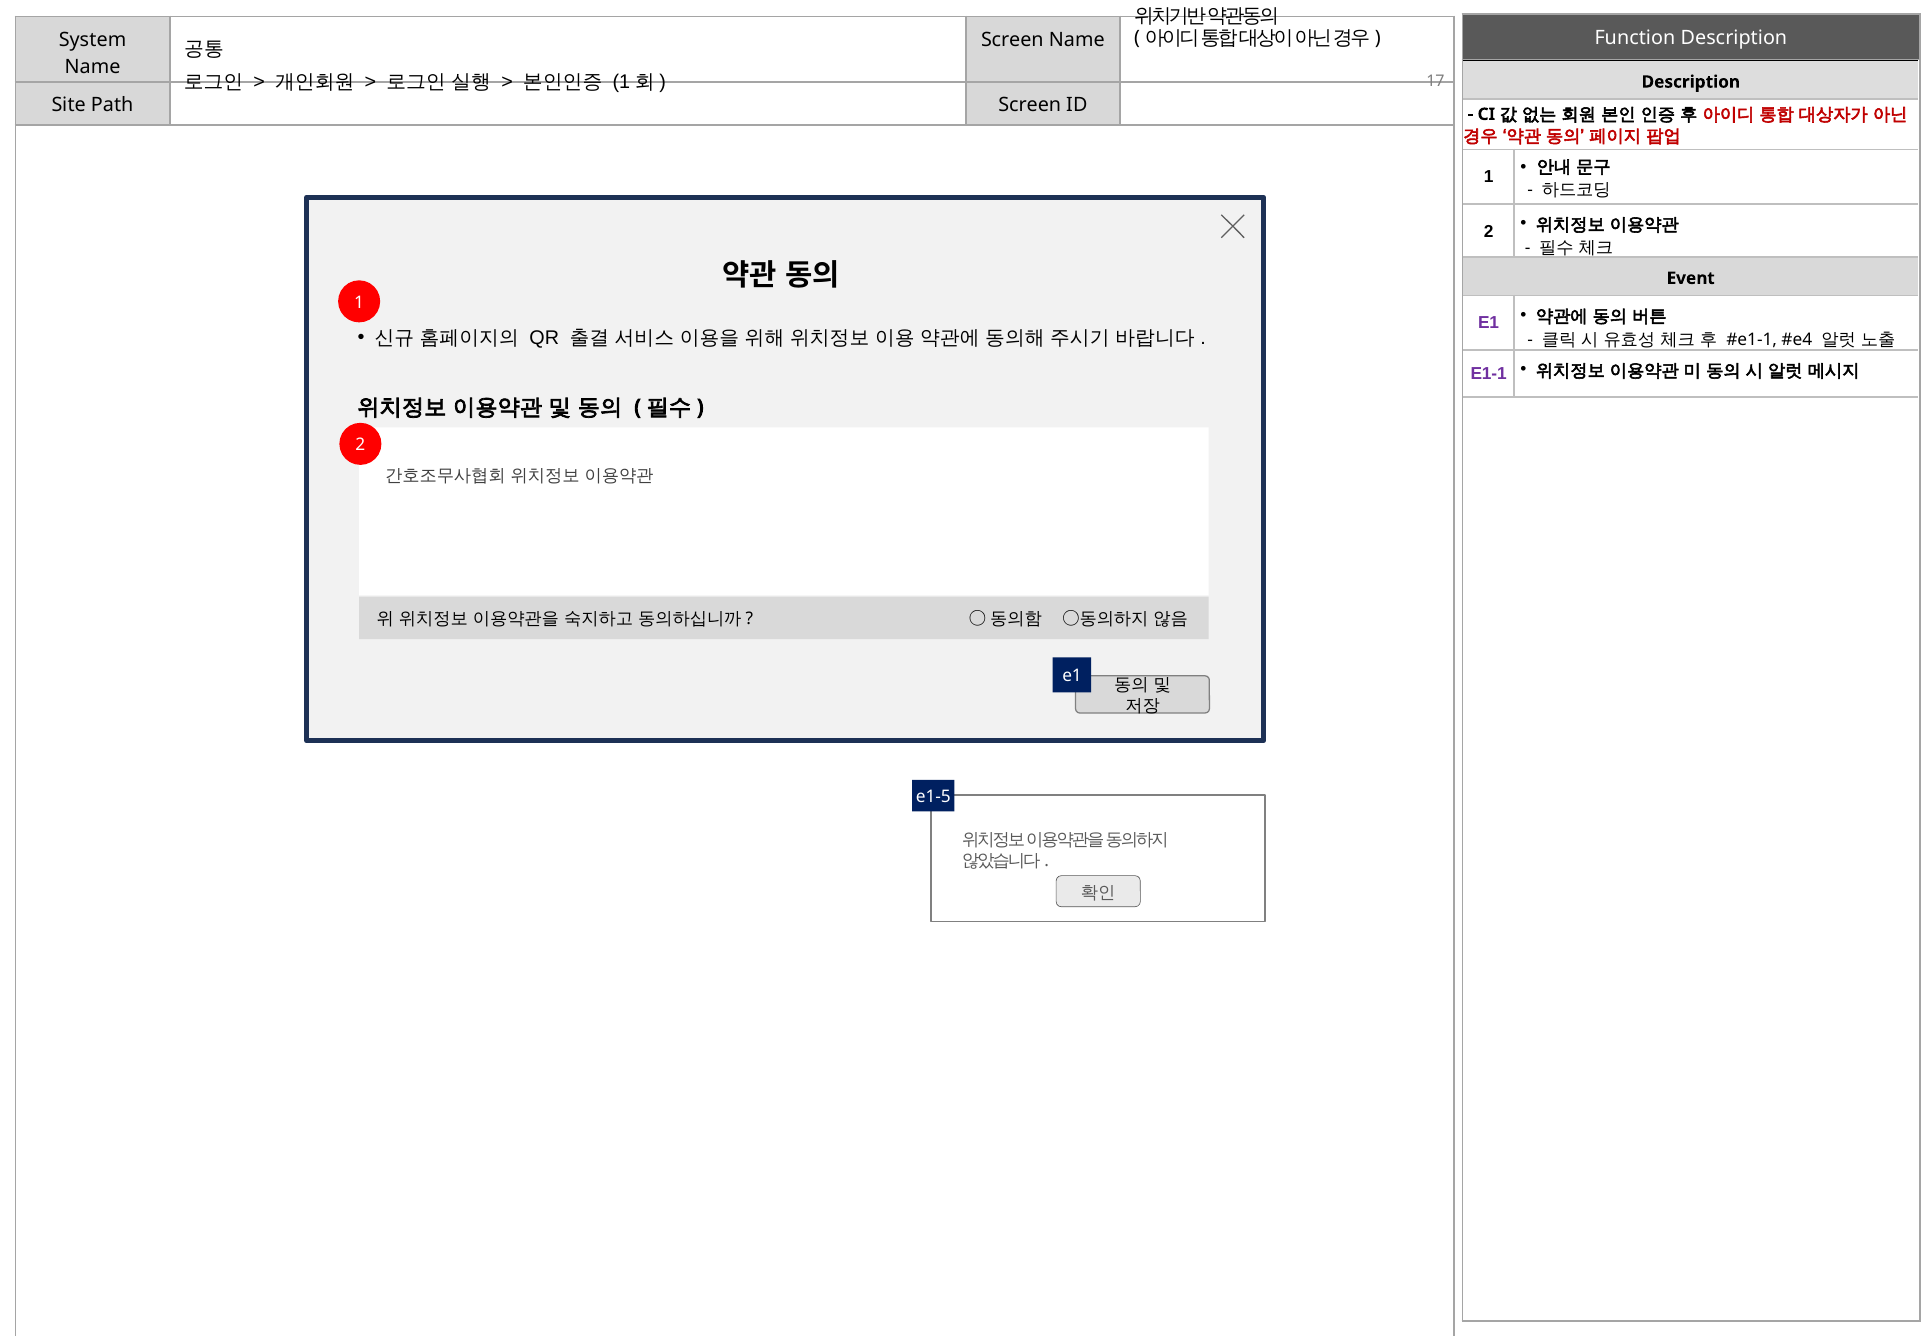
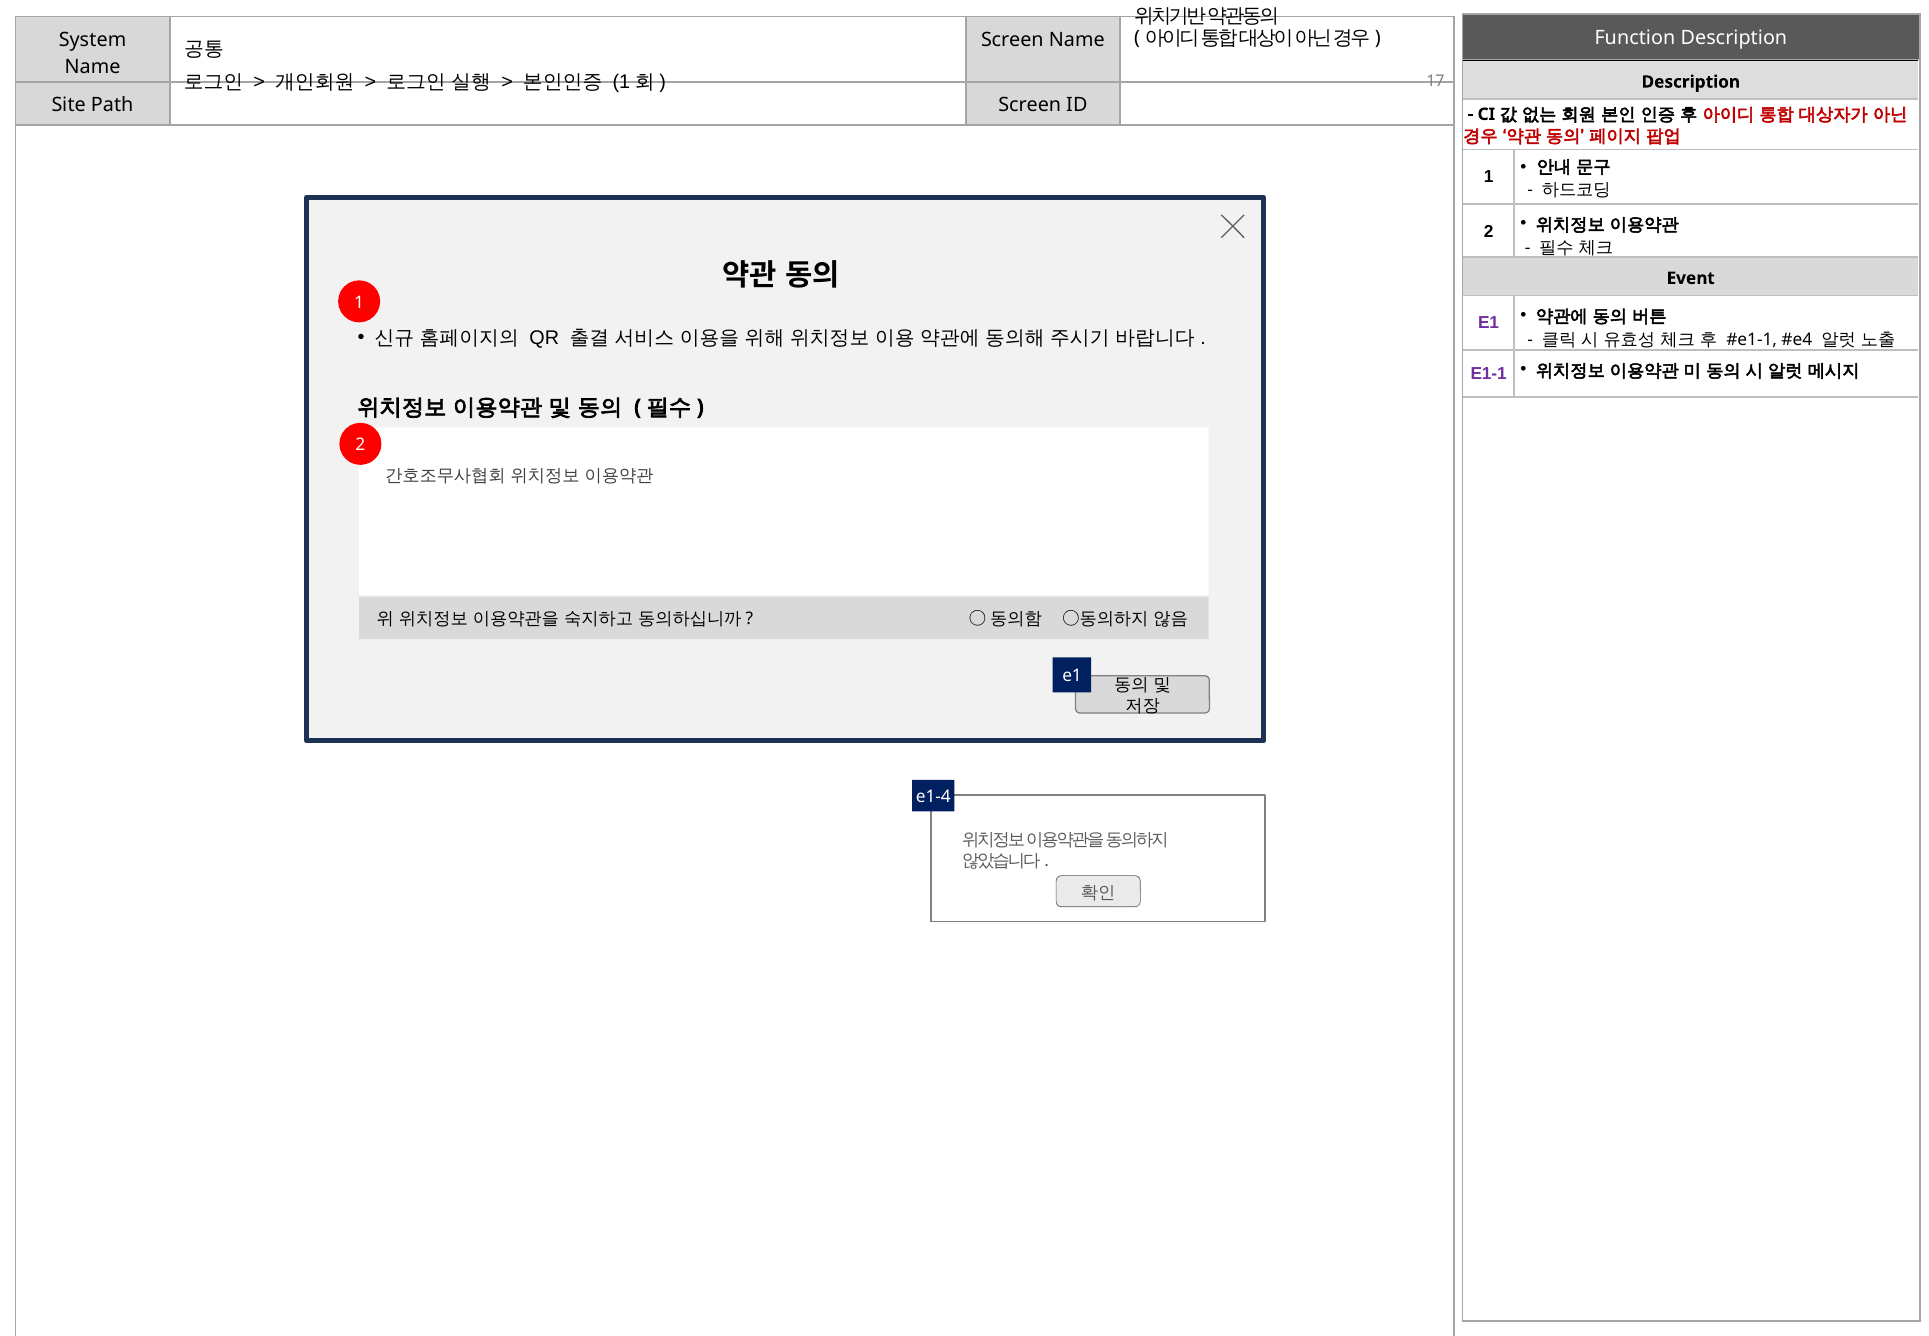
e1-5: e1-5 -> e1-4 (933, 796)
